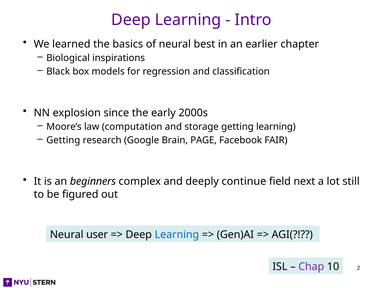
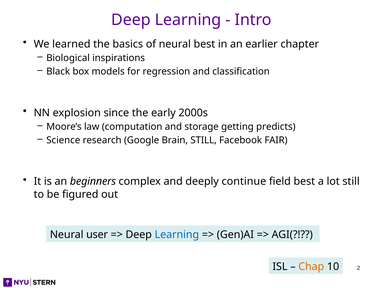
getting learning: learning -> predicts (276, 126)
Getting: Getting -> Science (63, 140)
Brain PAGE: PAGE -> STILL (204, 140)
field next: next -> best (304, 181)
Chap colour: purple -> orange (311, 266)
